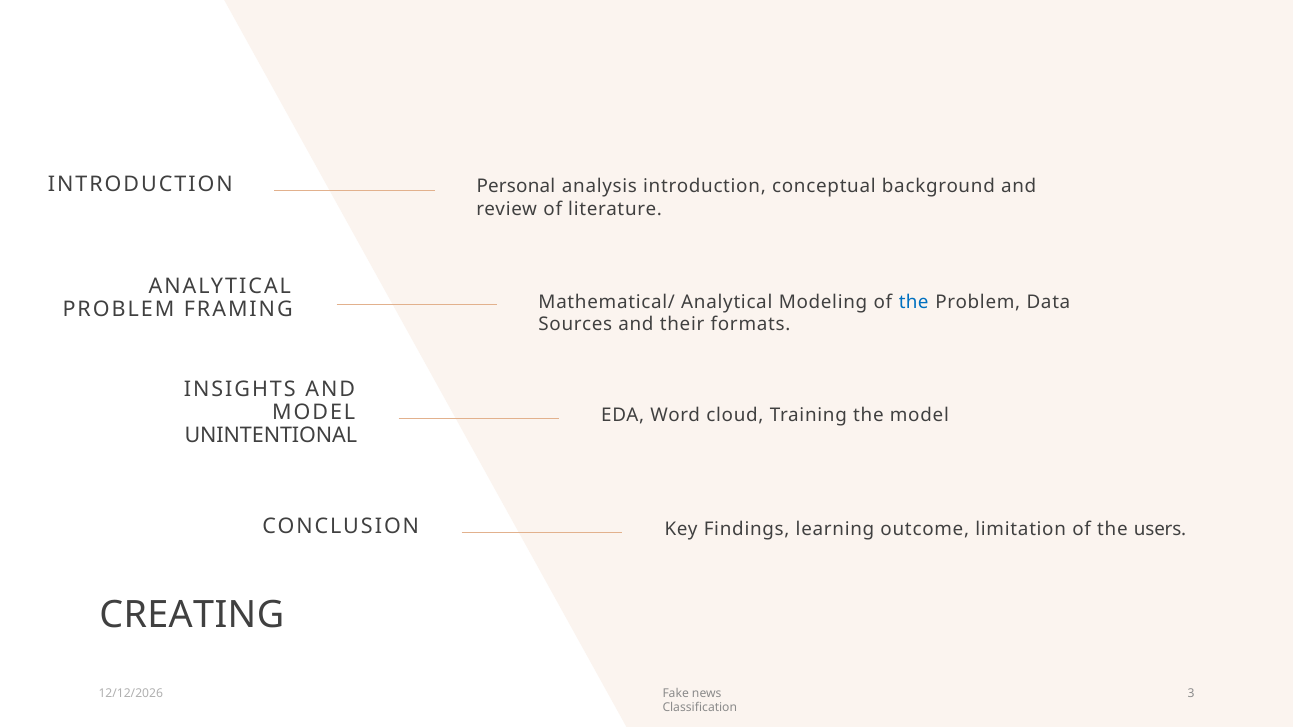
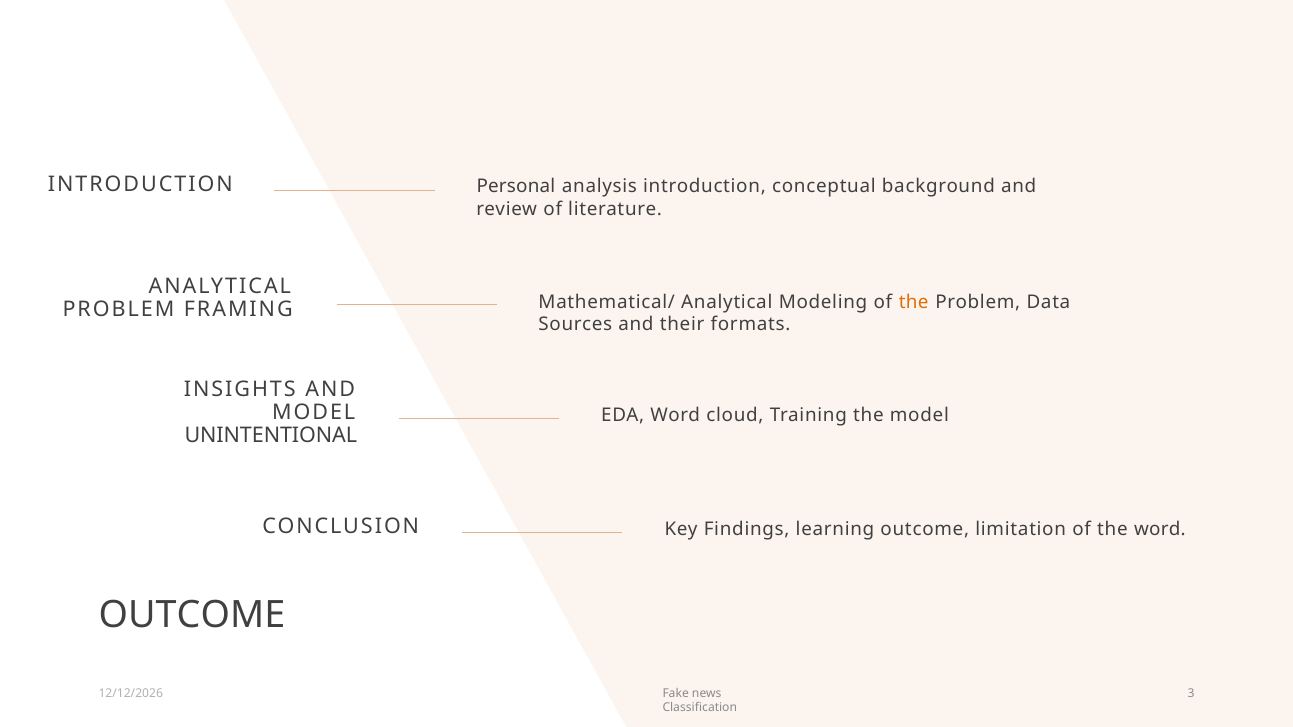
the colour: blue -> orange (914, 302)
the users: users -> word (1160, 529)
CREATING: CREATING -> OUTCOME (192, 615)
